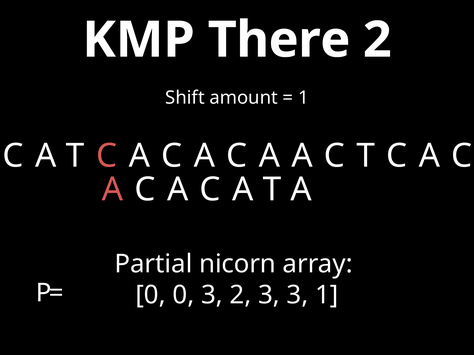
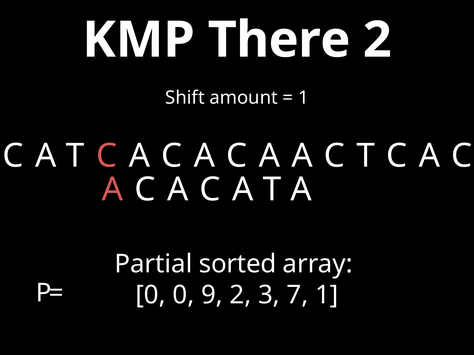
nicorn: nicorn -> sorted (238, 264)
0 3: 3 -> 9 (212, 295)
3 3: 3 -> 7 (297, 295)
